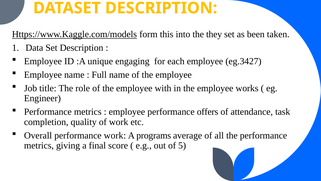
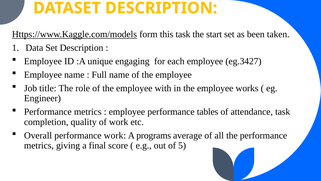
this into: into -> task (183, 34)
they: they -> start (214, 34)
offers: offers -> tables (208, 112)
